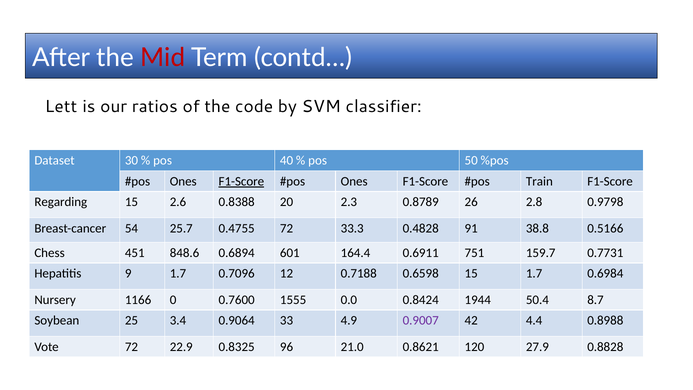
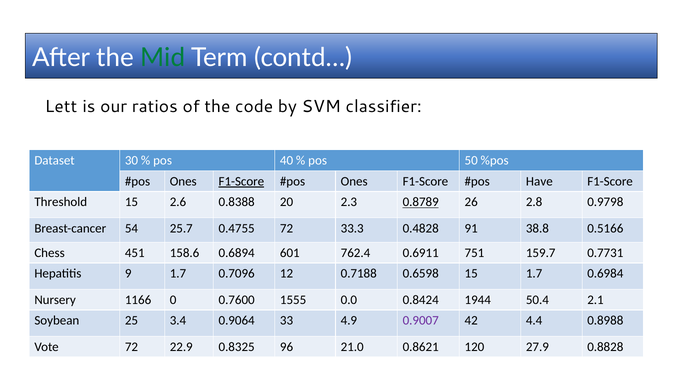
Mid colour: red -> green (163, 57)
Train: Train -> Have (539, 181)
Regarding: Regarding -> Threshold (61, 202)
0.8789 underline: none -> present (421, 202)
848.6: 848.6 -> 158.6 (185, 253)
164.4: 164.4 -> 762.4 (355, 253)
8.7: 8.7 -> 2.1 (595, 300)
